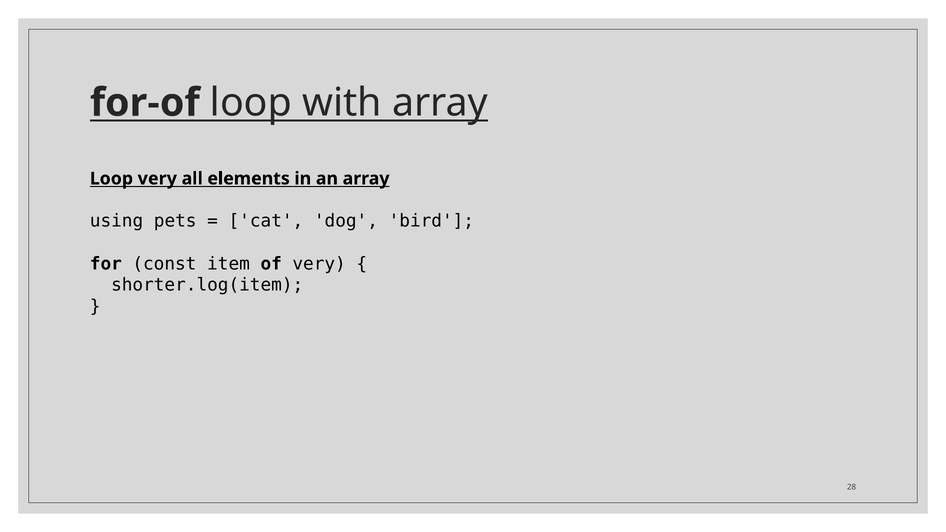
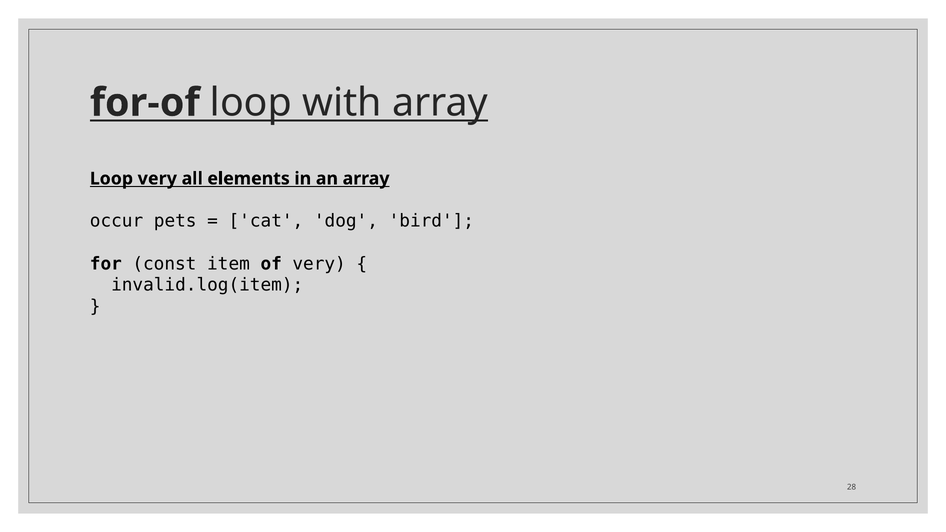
using: using -> occur (117, 221)
shorter.log(item: shorter.log(item -> invalid.log(item (207, 285)
